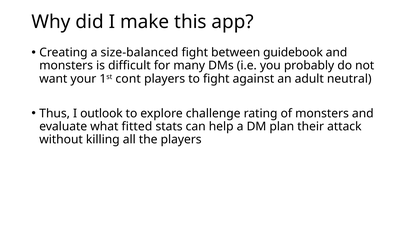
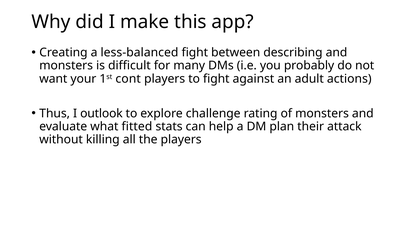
size-balanced: size-balanced -> less-balanced (139, 53)
guidebook: guidebook -> describing (293, 53)
neutral: neutral -> actions (349, 79)
